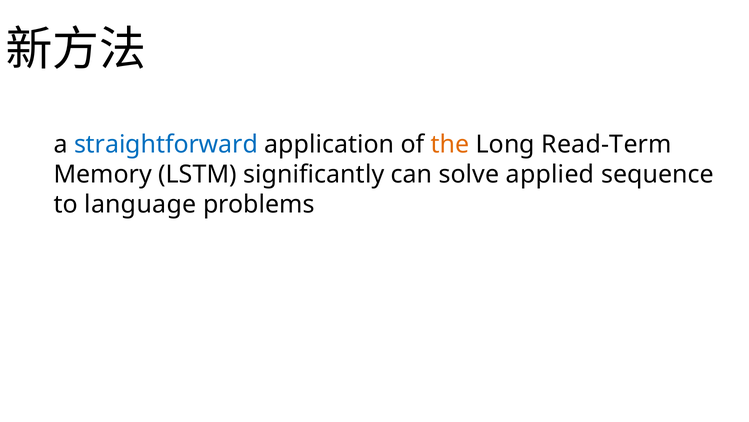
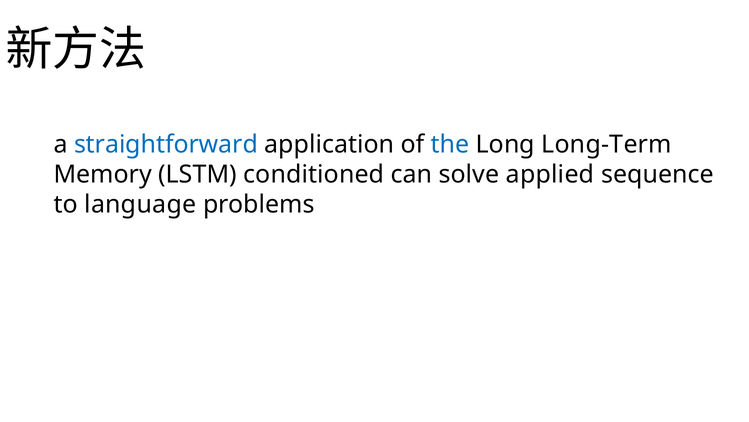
the colour: orange -> blue (450, 144)
Read-Term: Read-Term -> Long-Term (607, 144)
significantly: significantly -> conditioned (314, 174)
